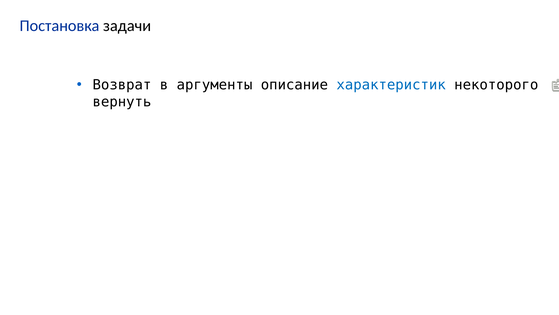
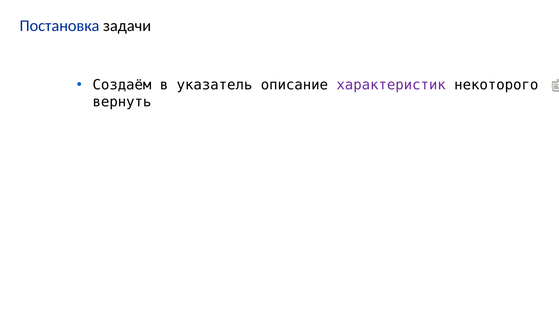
Возврат: Возврат -> Создаём (122, 85)
аргументы: аргументы -> указатель (215, 85)
характеристик colour: blue -> purple (391, 85)
